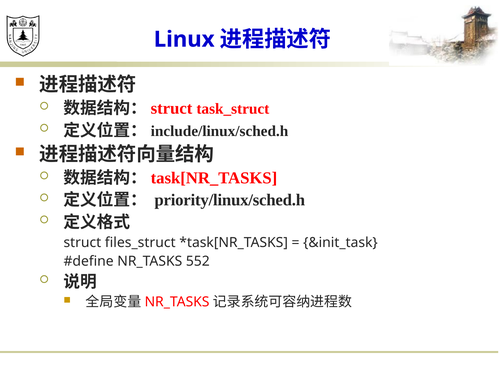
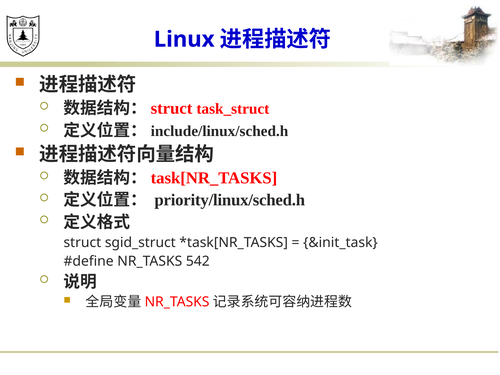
files_struct: files_struct -> sgid_struct (140, 242)
552: 552 -> 542 (198, 261)
